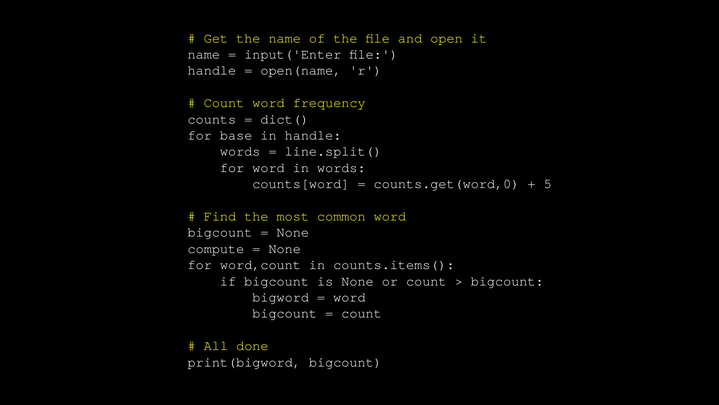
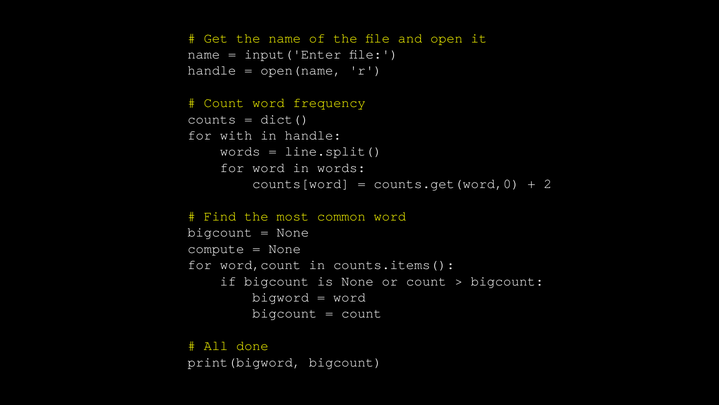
base: base -> with (236, 135)
5: 5 -> 2 (548, 184)
